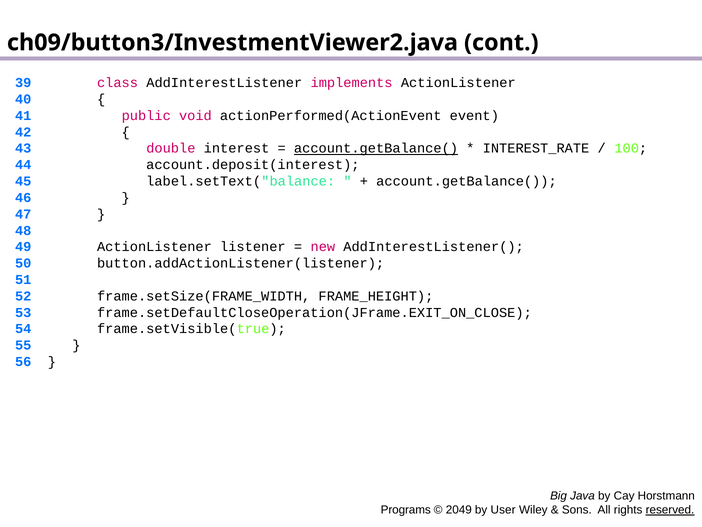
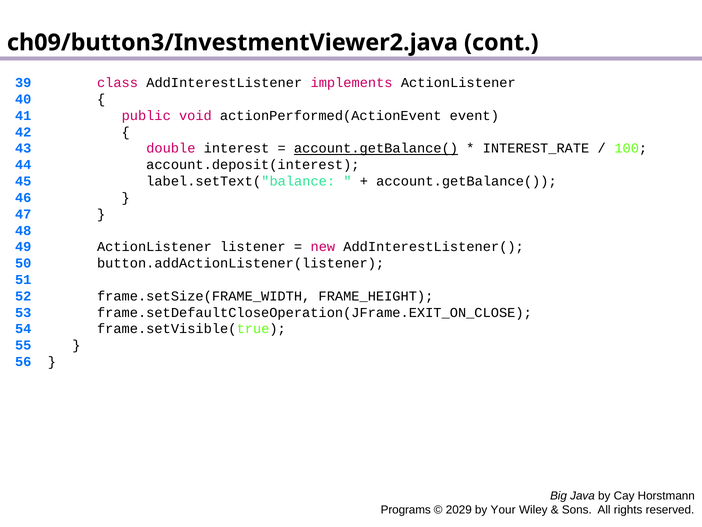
2049: 2049 -> 2029 (459, 509)
User: User -> Your (503, 509)
reserved underline: present -> none (670, 509)
